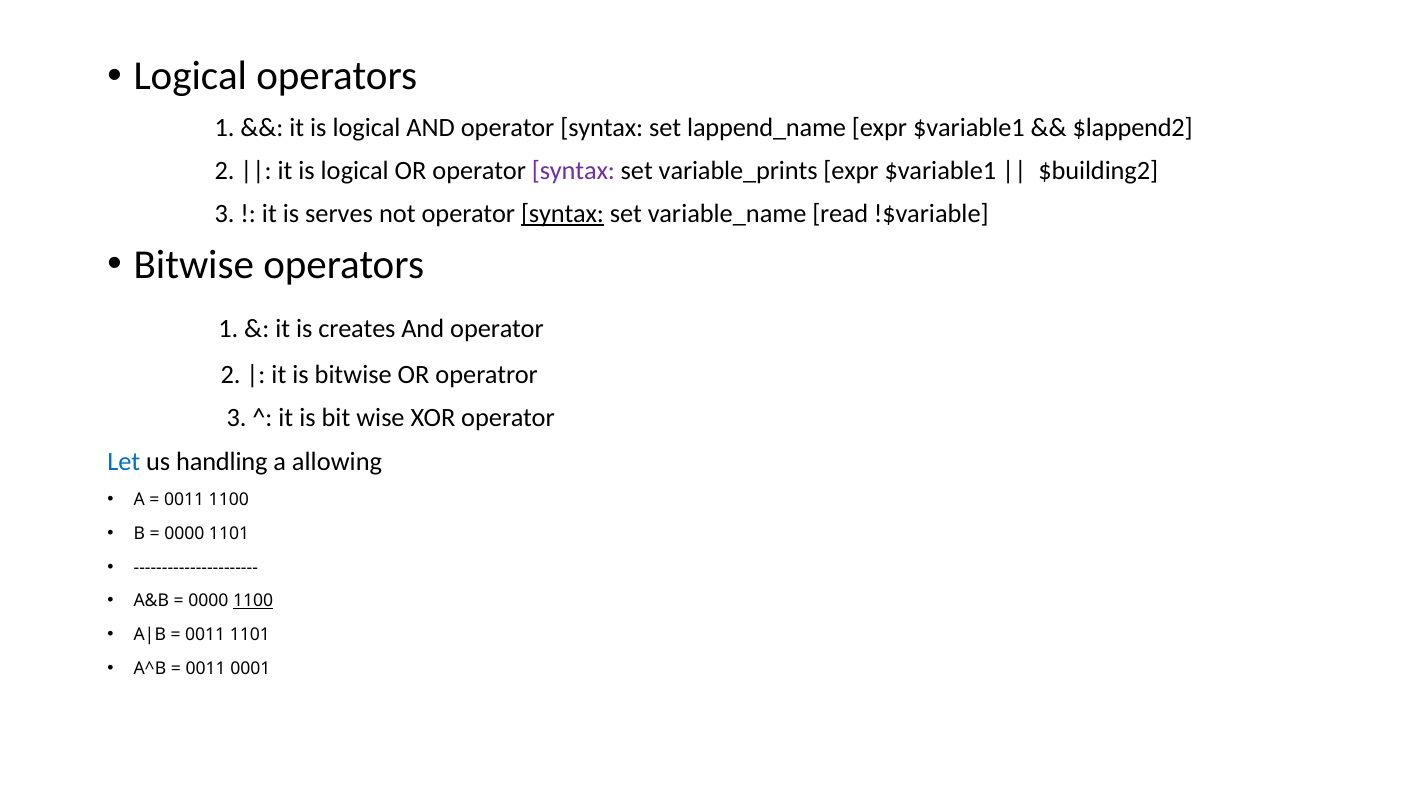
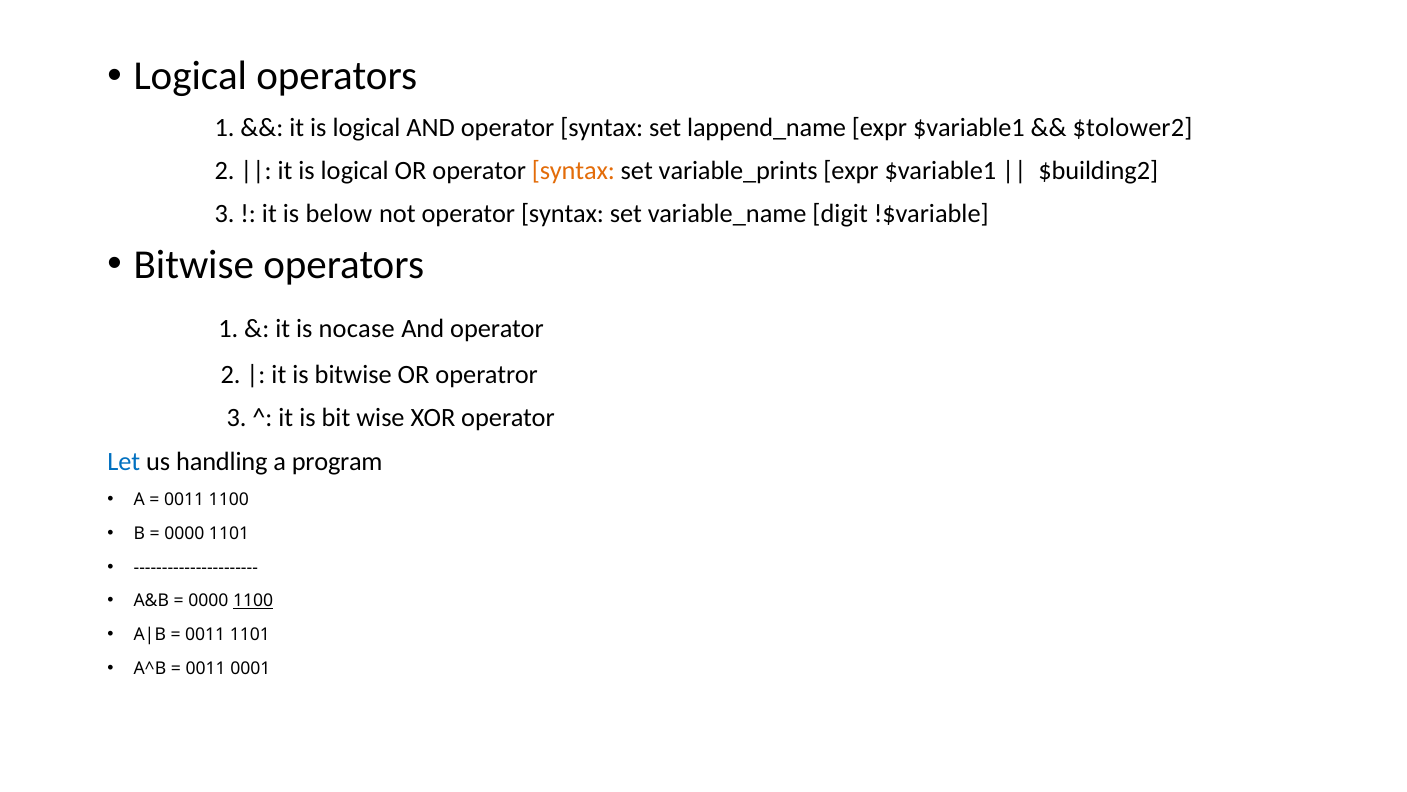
$lappend2: $lappend2 -> $tolower2 (1133, 127)
syntax colour: purple -> orange (573, 170)
serves: serves -> below (339, 214)
syntax underline: present -> none (563, 214)
read: read -> digit (840, 214)
creates: creates -> nocase (357, 328)
allowing: allowing -> program (337, 461)
